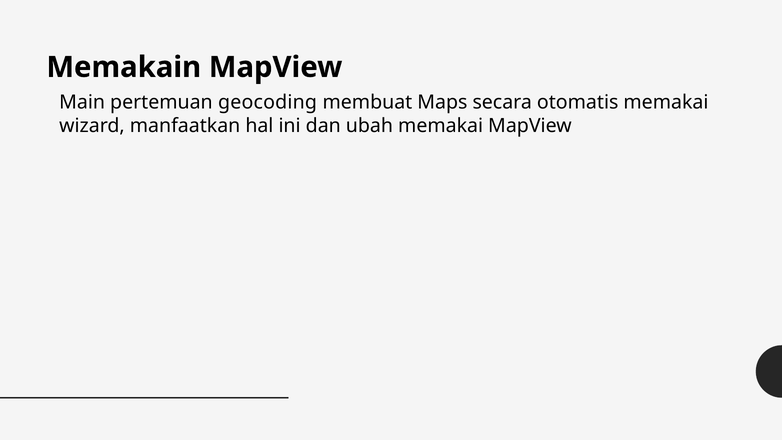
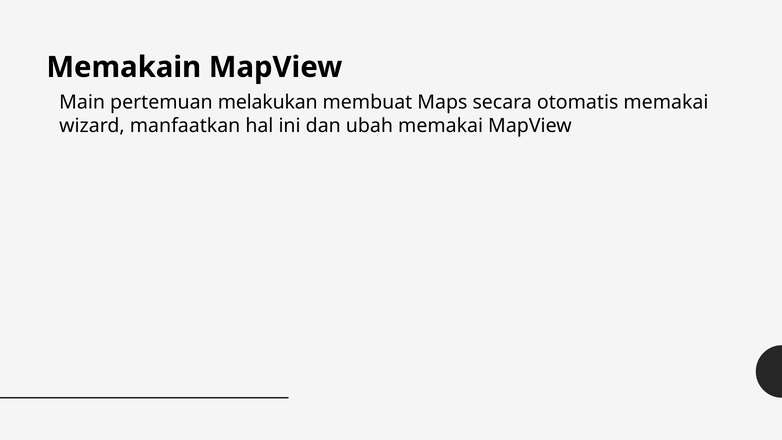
geocoding: geocoding -> melakukan (268, 102)
